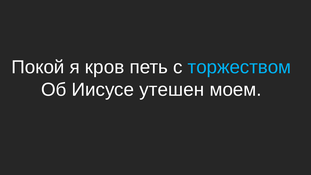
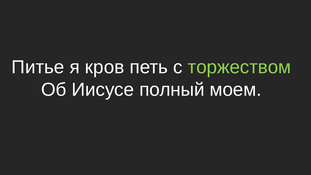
Покой: Покой -> Питье (38, 67)
торжеством colour: light blue -> light green (239, 67)
утешен: утешен -> полный (172, 90)
